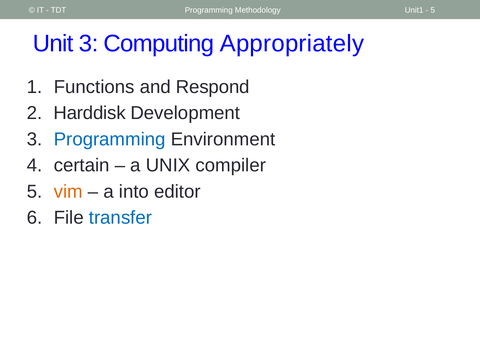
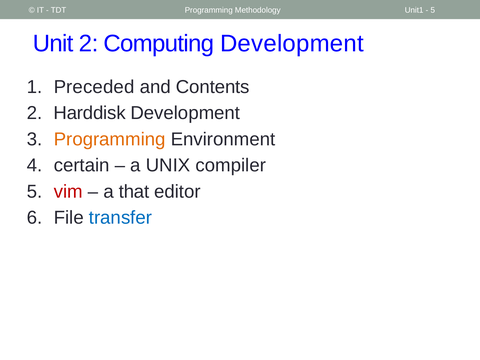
Unit 3: 3 -> 2 (89, 44)
Computing Appropriately: Appropriately -> Development (292, 44)
Functions: Functions -> Preceded (94, 87)
Respond: Respond -> Contents (213, 87)
Programming colour: blue -> orange (110, 139)
vim colour: orange -> red (68, 192)
into: into -> that (134, 192)
